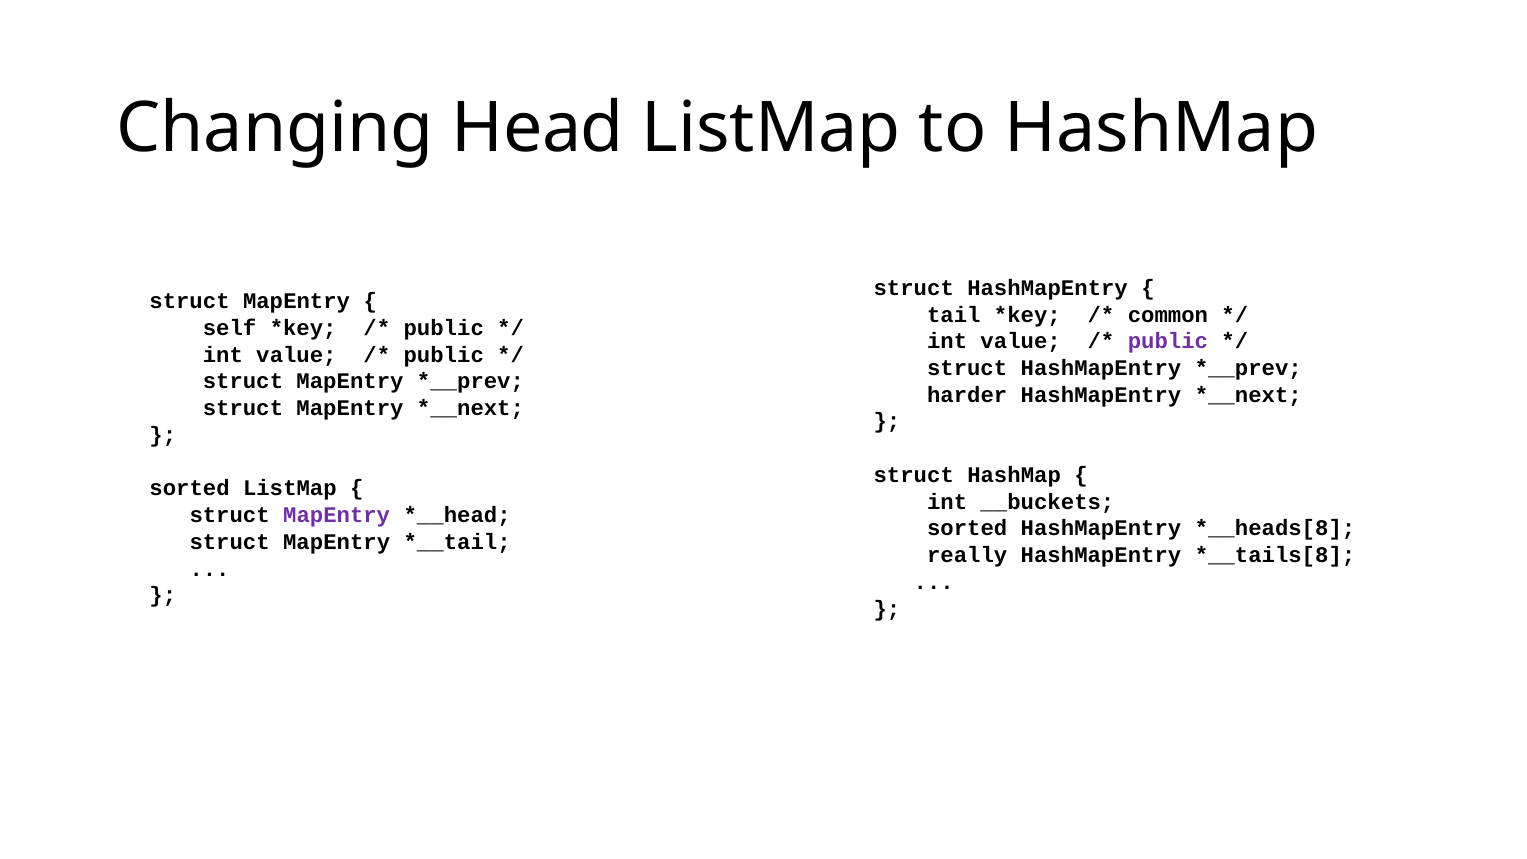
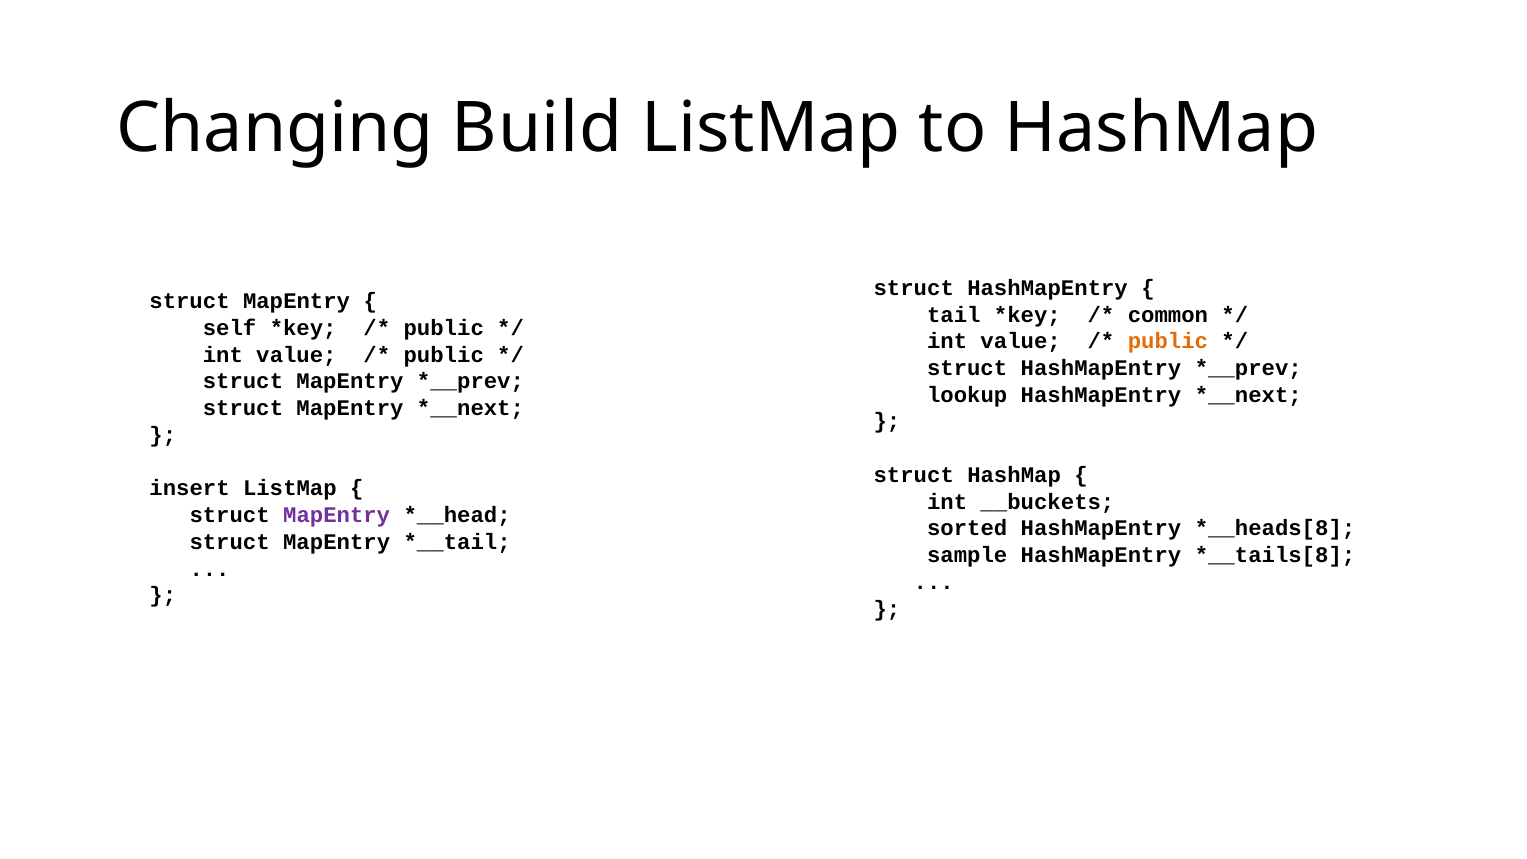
Head: Head -> Build (537, 128)
public colour: purple -> orange (1168, 341)
harder: harder -> lookup (967, 395)
sorted: sorted -> insert (190, 488)
really: really -> sample (967, 555)
